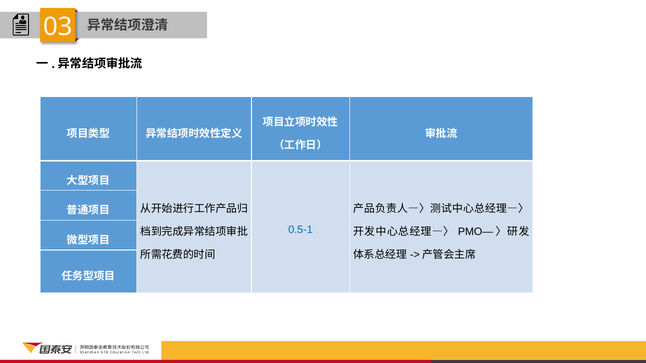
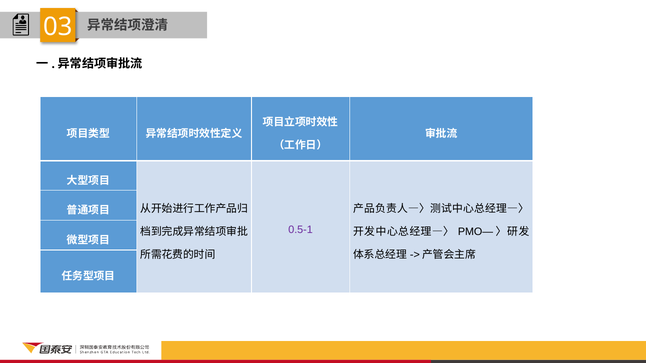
0.5-1 colour: blue -> purple (301, 230)
